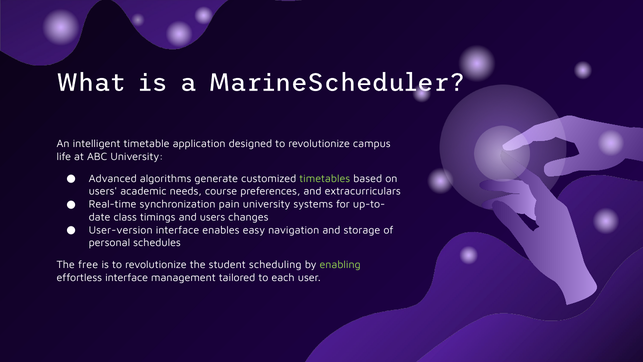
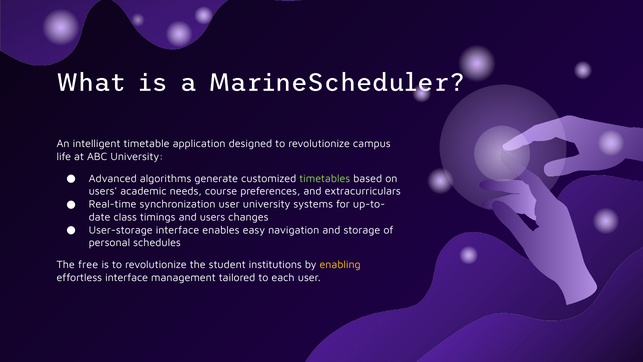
synchronization pain: pain -> user (229, 204)
User-version: User-version -> User-storage (121, 230)
scheduling: scheduling -> institutions (275, 264)
enabling colour: light green -> yellow (340, 264)
